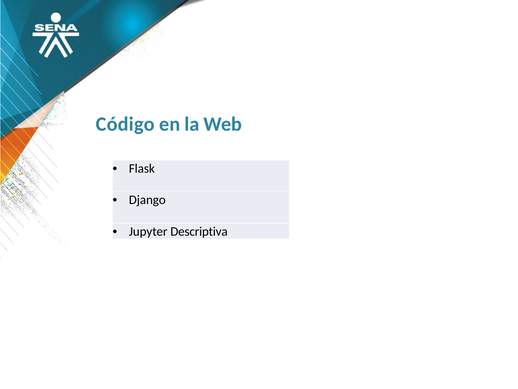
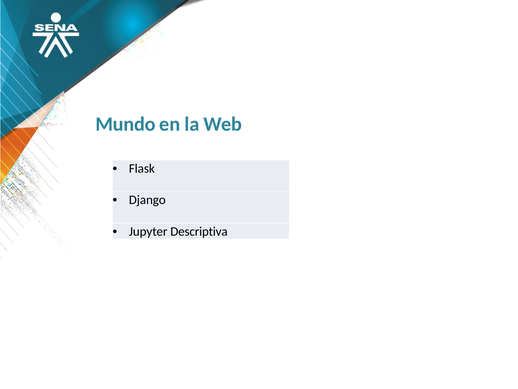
Código: Código -> Mundo (125, 124)
